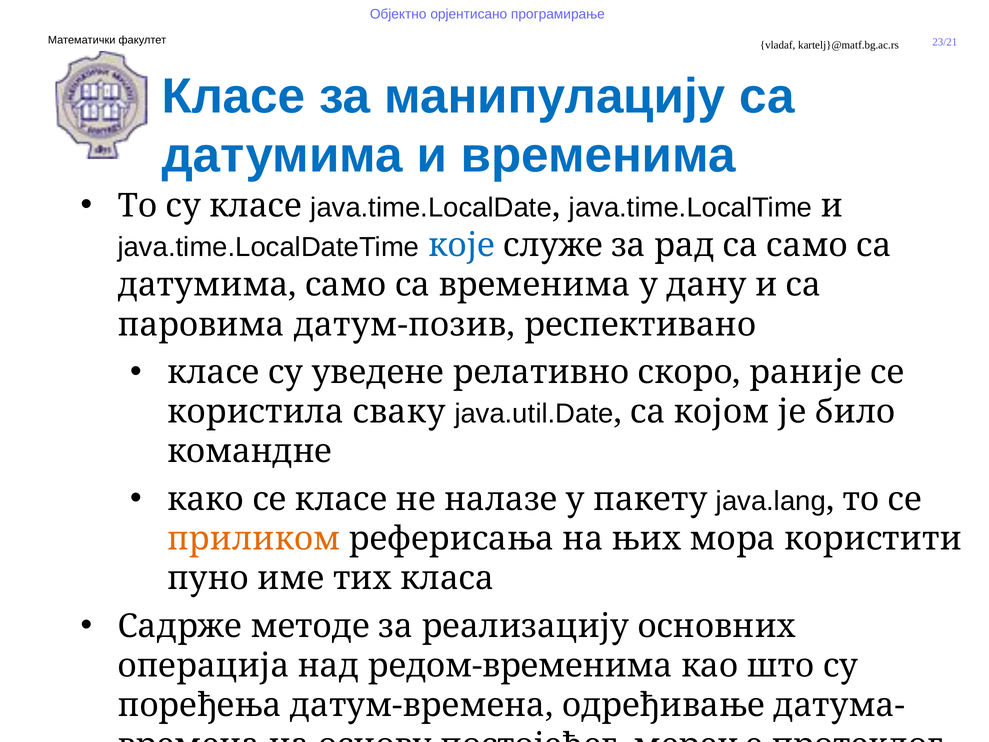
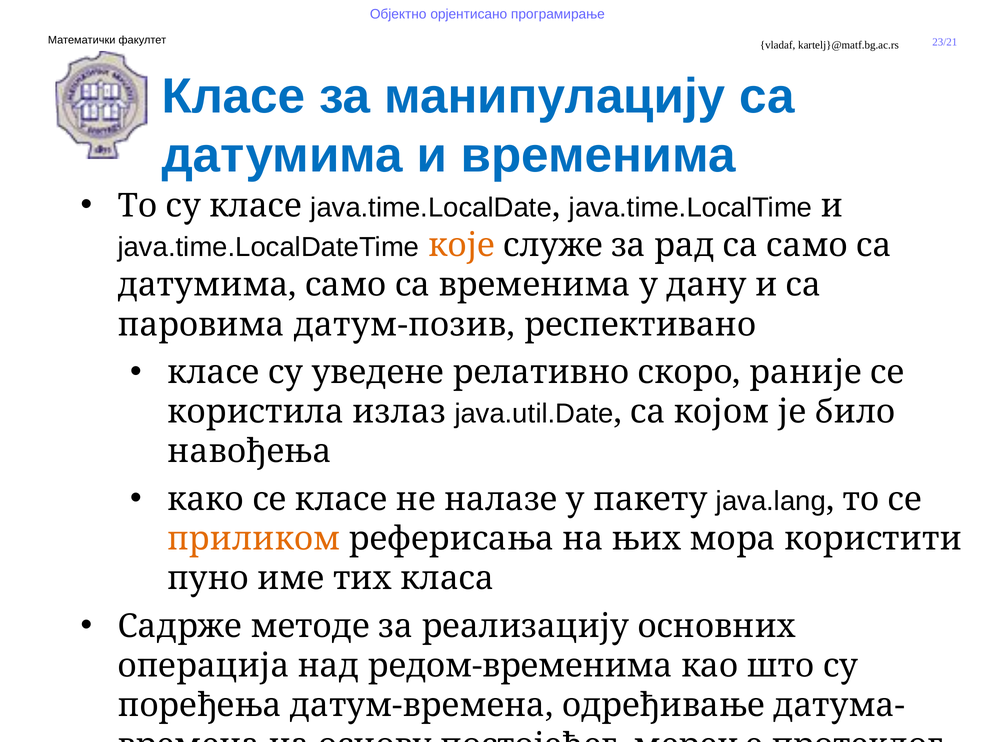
које colour: blue -> orange (462, 245)
сваку: сваку -> излаз (399, 412)
командне: командне -> навођења (249, 451)
